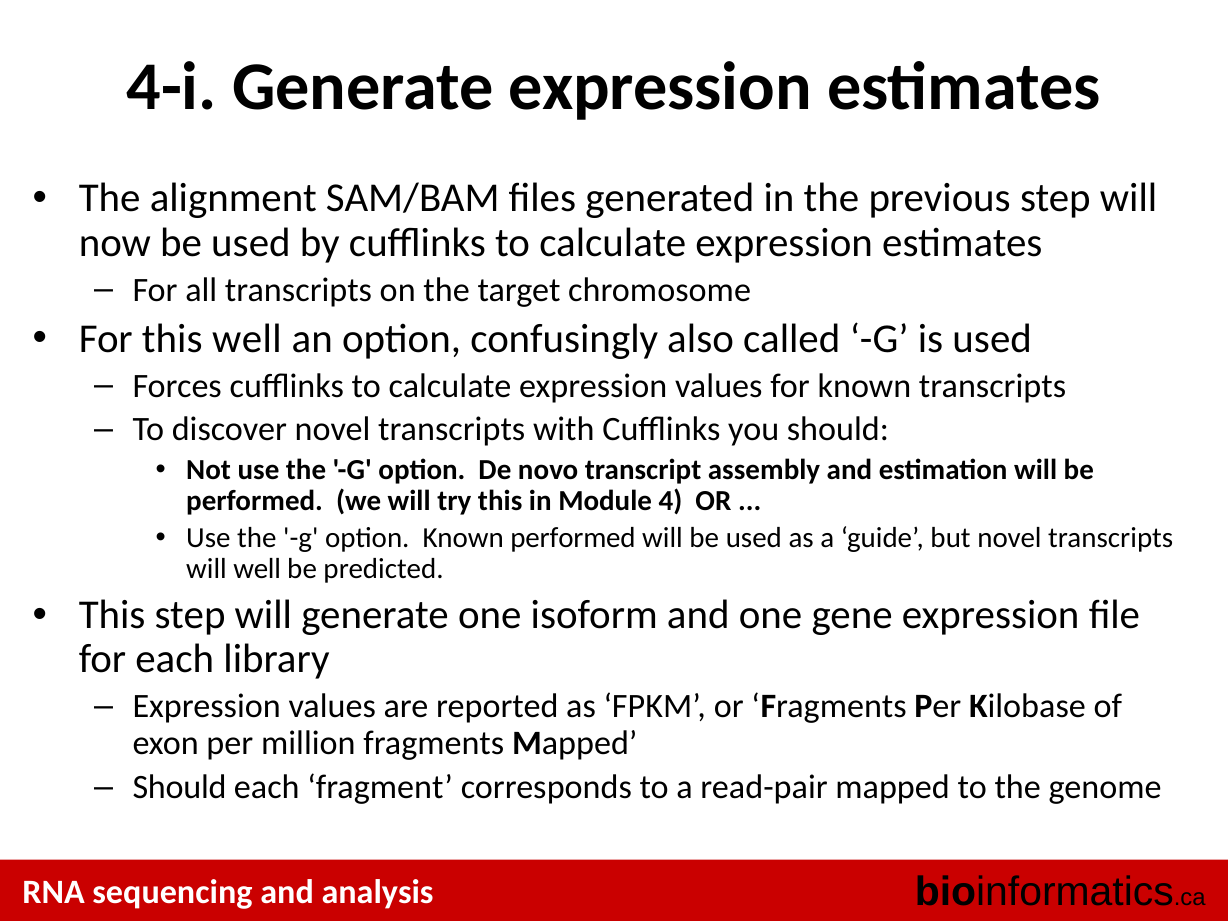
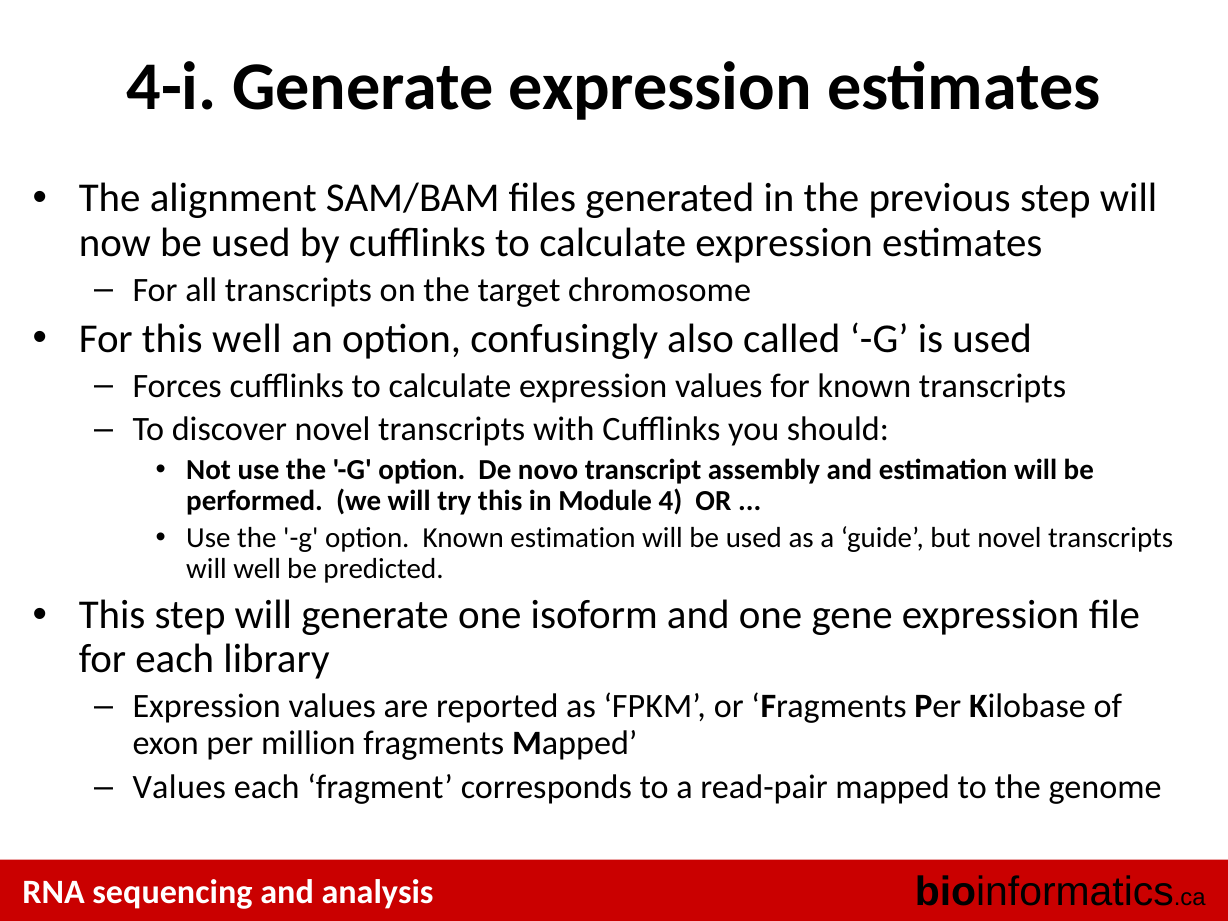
Known performed: performed -> estimation (573, 538)
Should: Should -> Values (179, 787)
